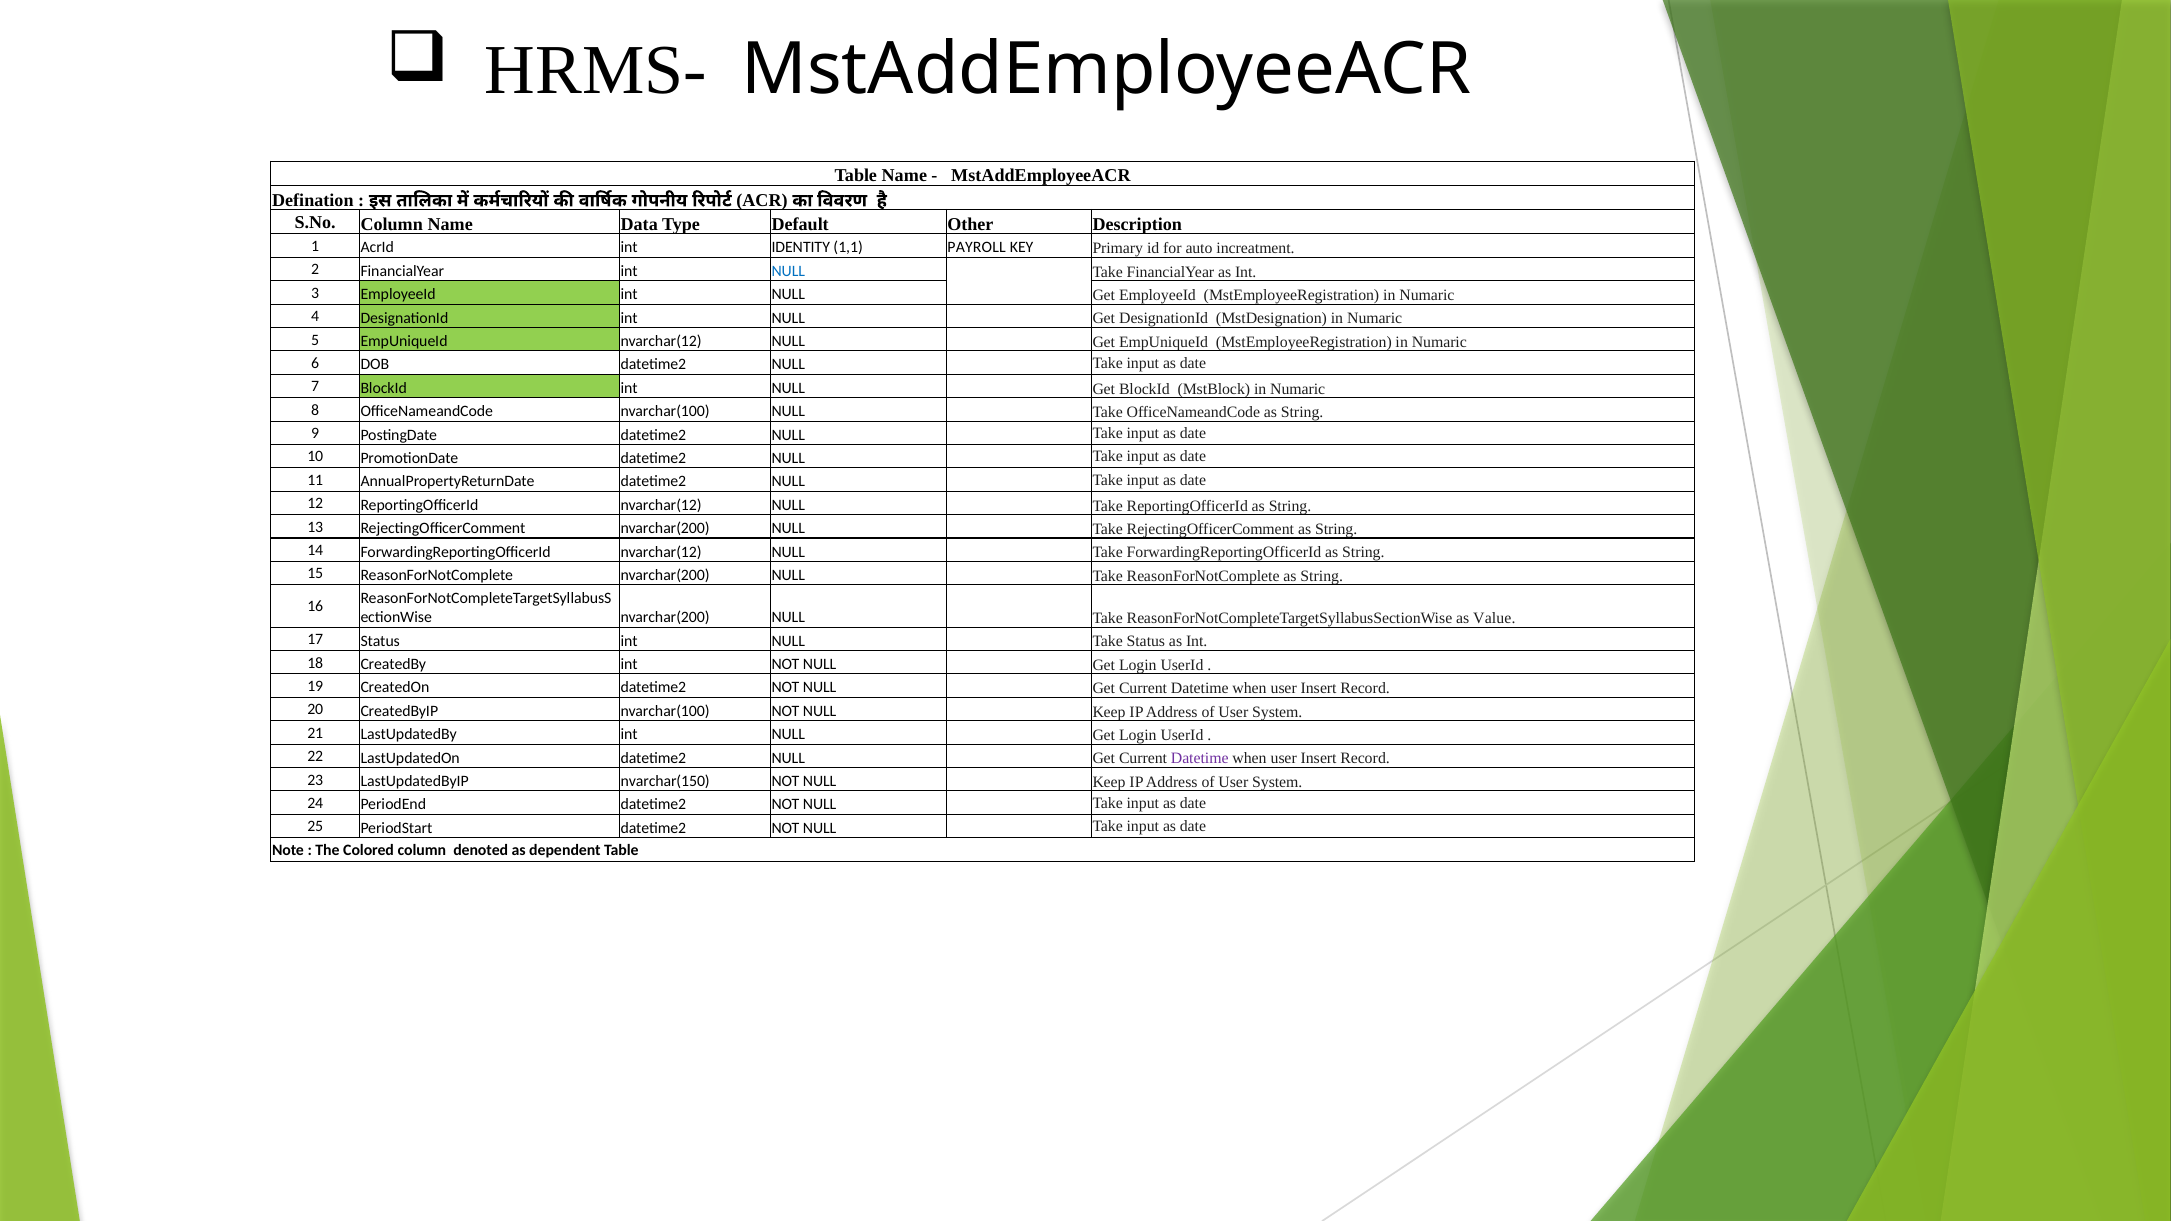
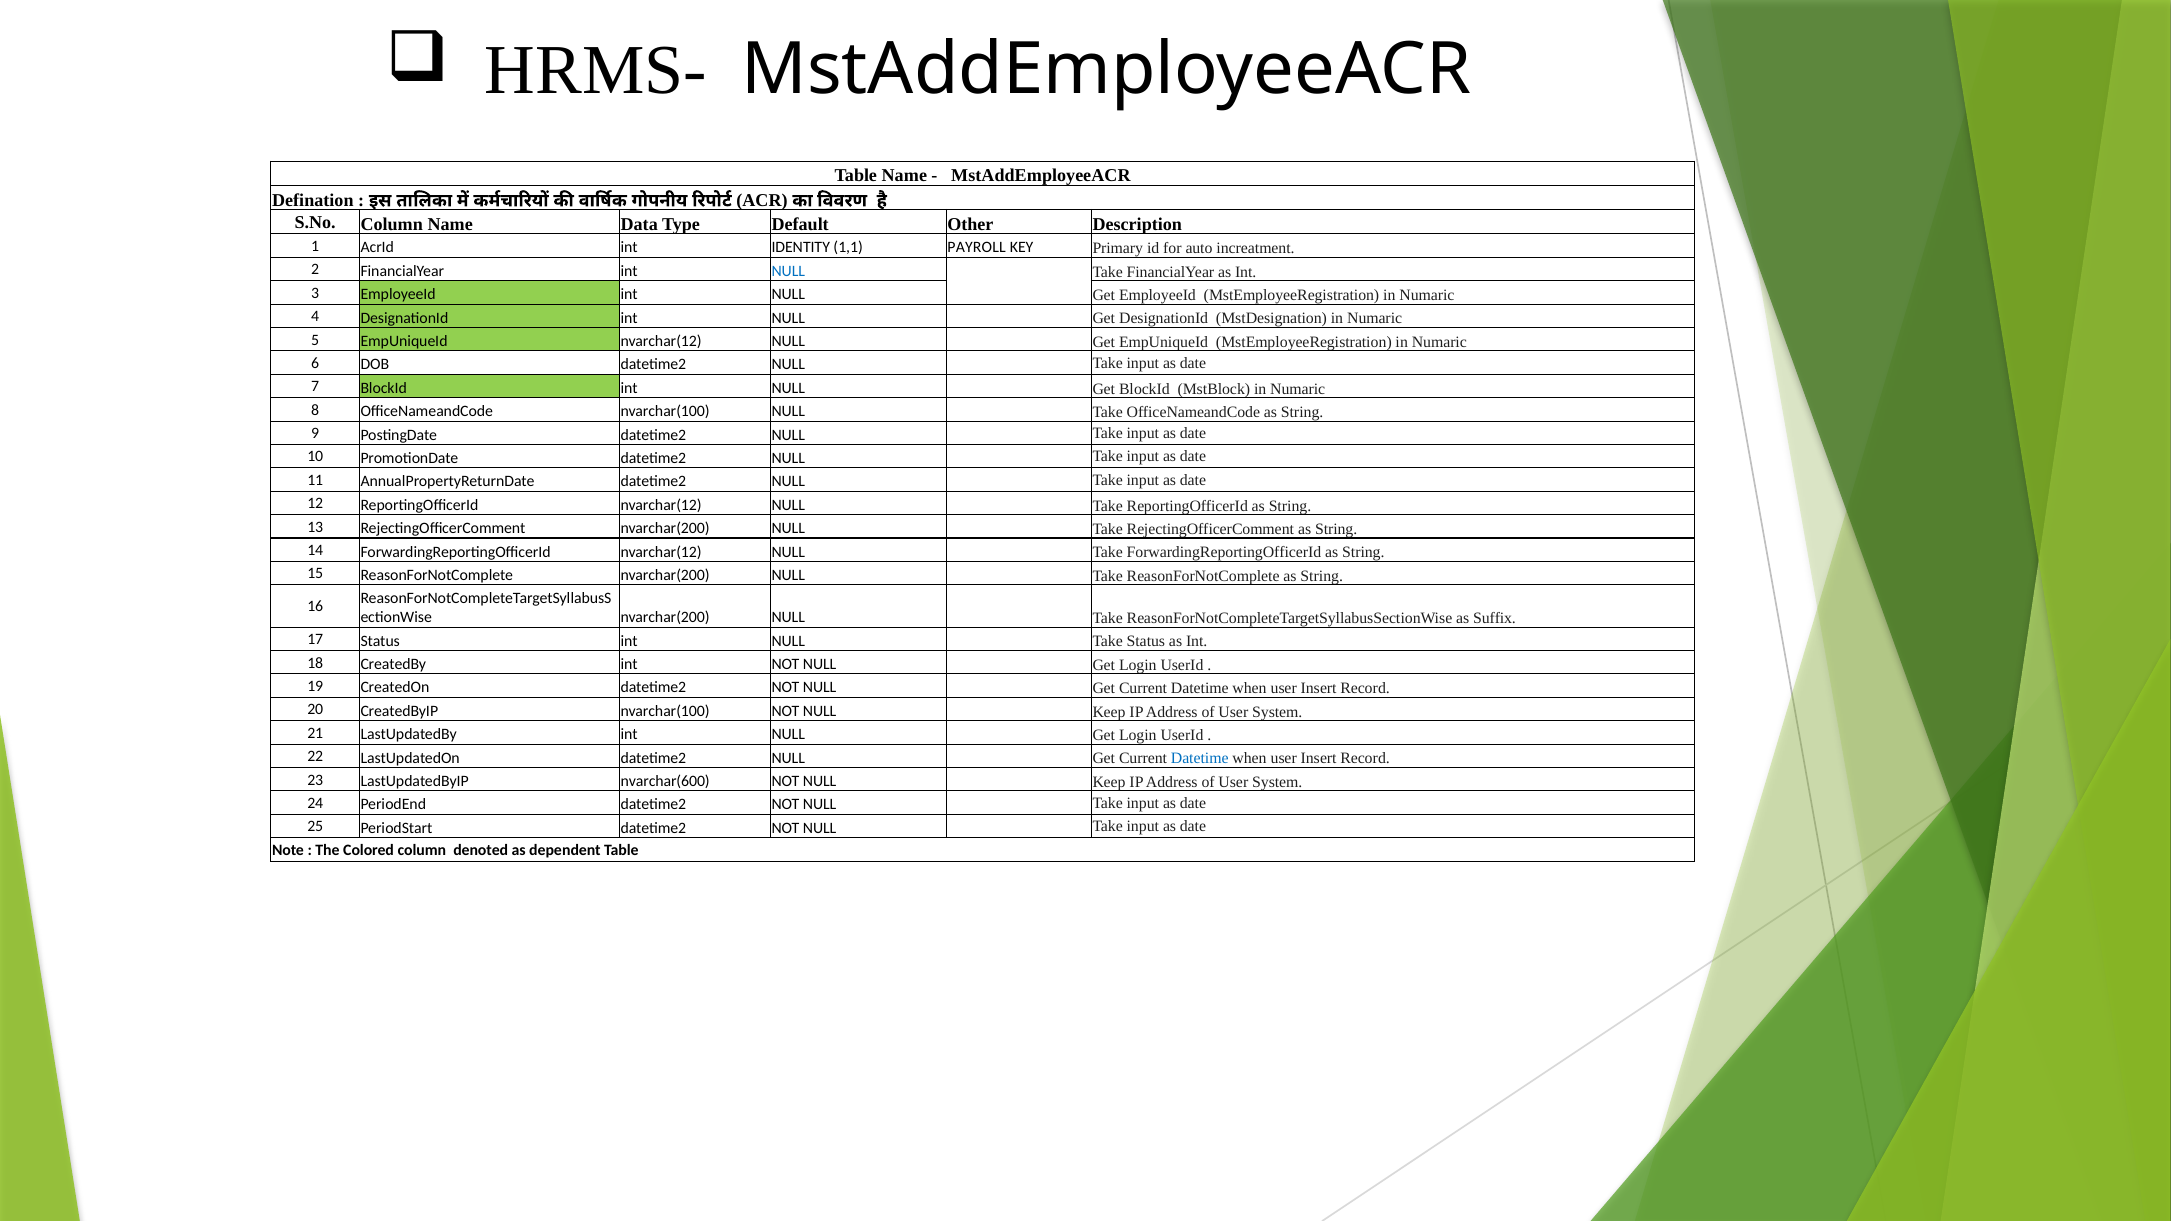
Value: Value -> Suffix (1495, 618)
Datetime colour: purple -> blue (1200, 759)
nvarchar(150: nvarchar(150 -> nvarchar(600 (665, 781)
